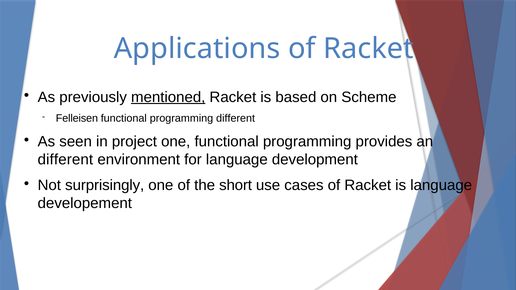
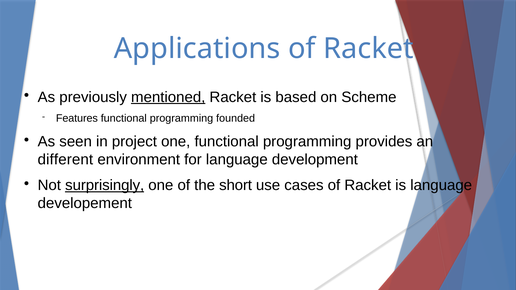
Felleisen: Felleisen -> Features (77, 118)
programming different: different -> founded (236, 118)
surprisingly underline: none -> present (105, 185)
